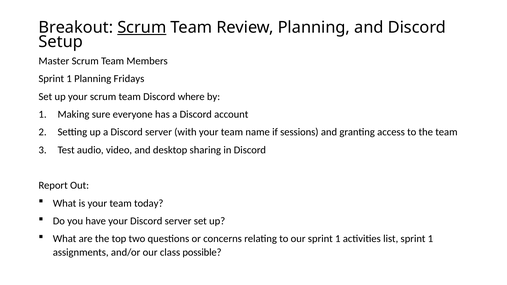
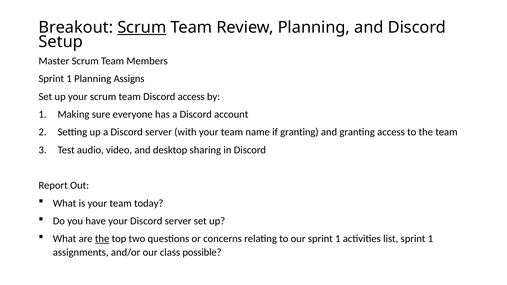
Fridays: Fridays -> Assigns (129, 79)
Discord where: where -> access (191, 97)
if sessions: sessions -> granting (299, 132)
the underline: none -> present (102, 239)
